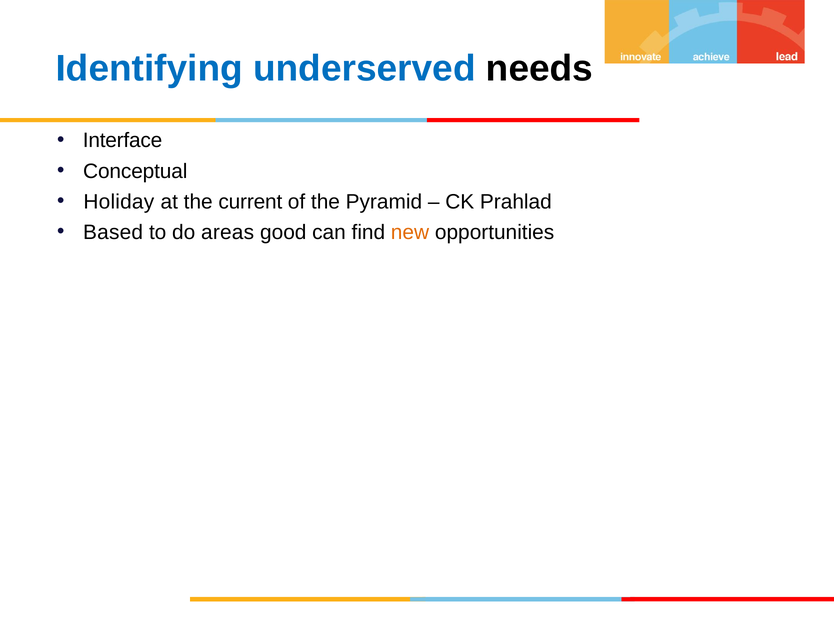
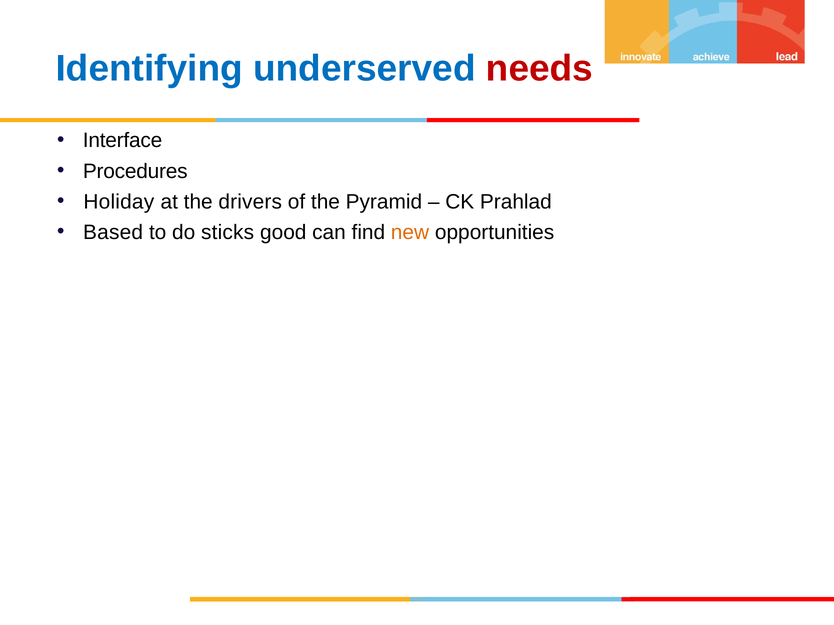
needs colour: black -> red (540, 69)
Conceptual: Conceptual -> Procedures (135, 171)
current: current -> drivers (250, 202)
areas: areas -> sticks (228, 232)
